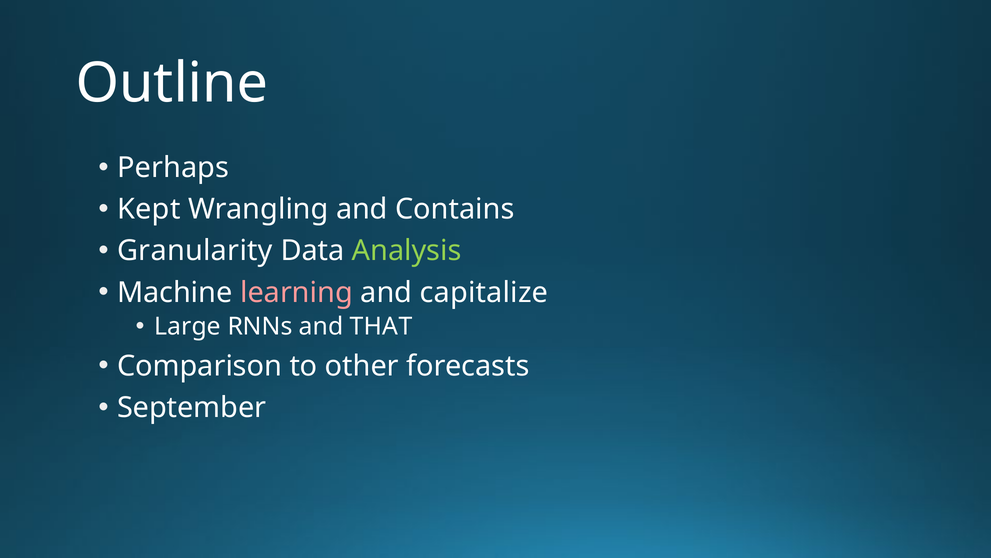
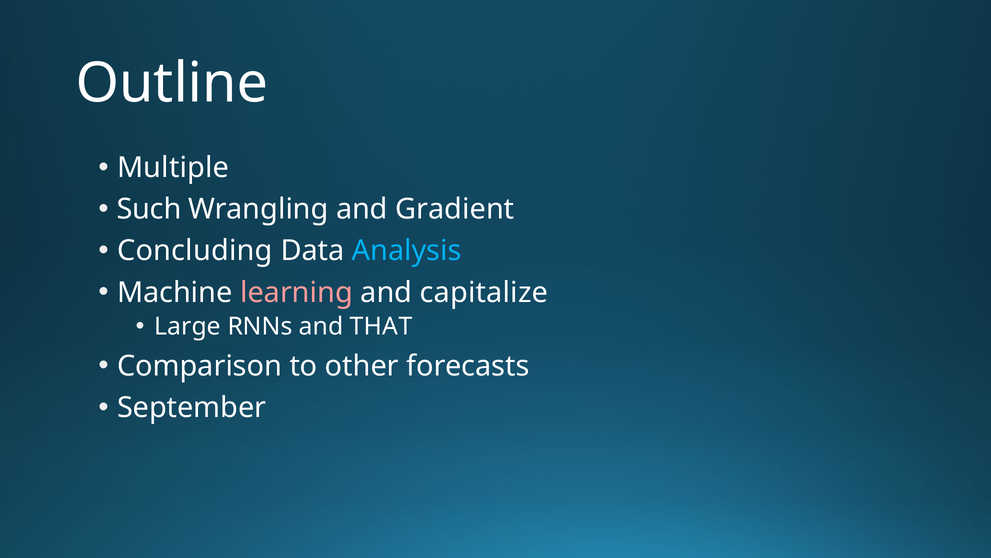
Perhaps: Perhaps -> Multiple (173, 168)
Kept: Kept -> Such (149, 209)
Contains: Contains -> Gradient (455, 209)
Granularity: Granularity -> Concluding (195, 251)
Analysis colour: light green -> light blue (407, 251)
